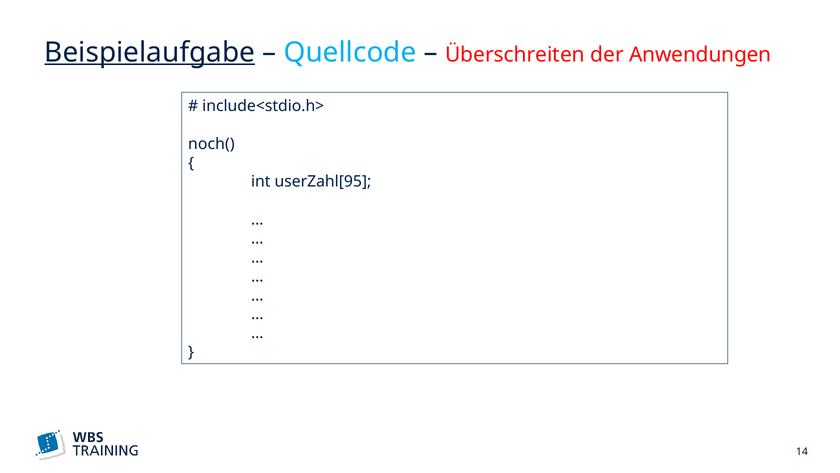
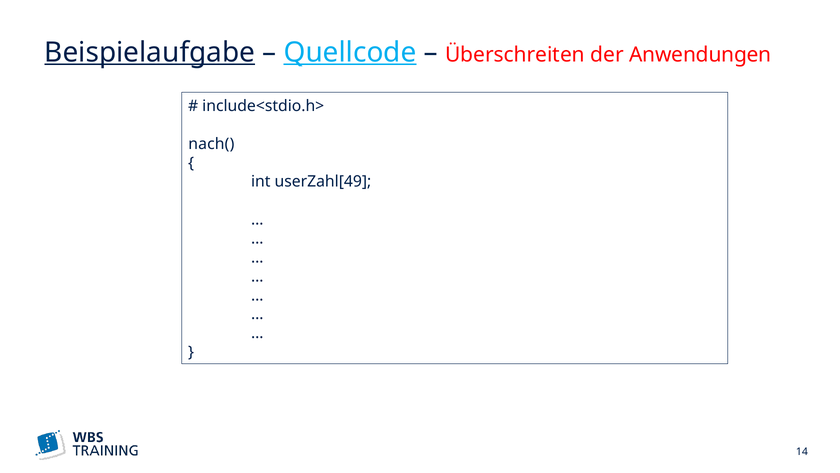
Quellcode underline: none -> present (350, 52)
noch(: noch( -> nach( (211, 144)
userZahl[95: userZahl[95 -> userZahl[49 (323, 182)
